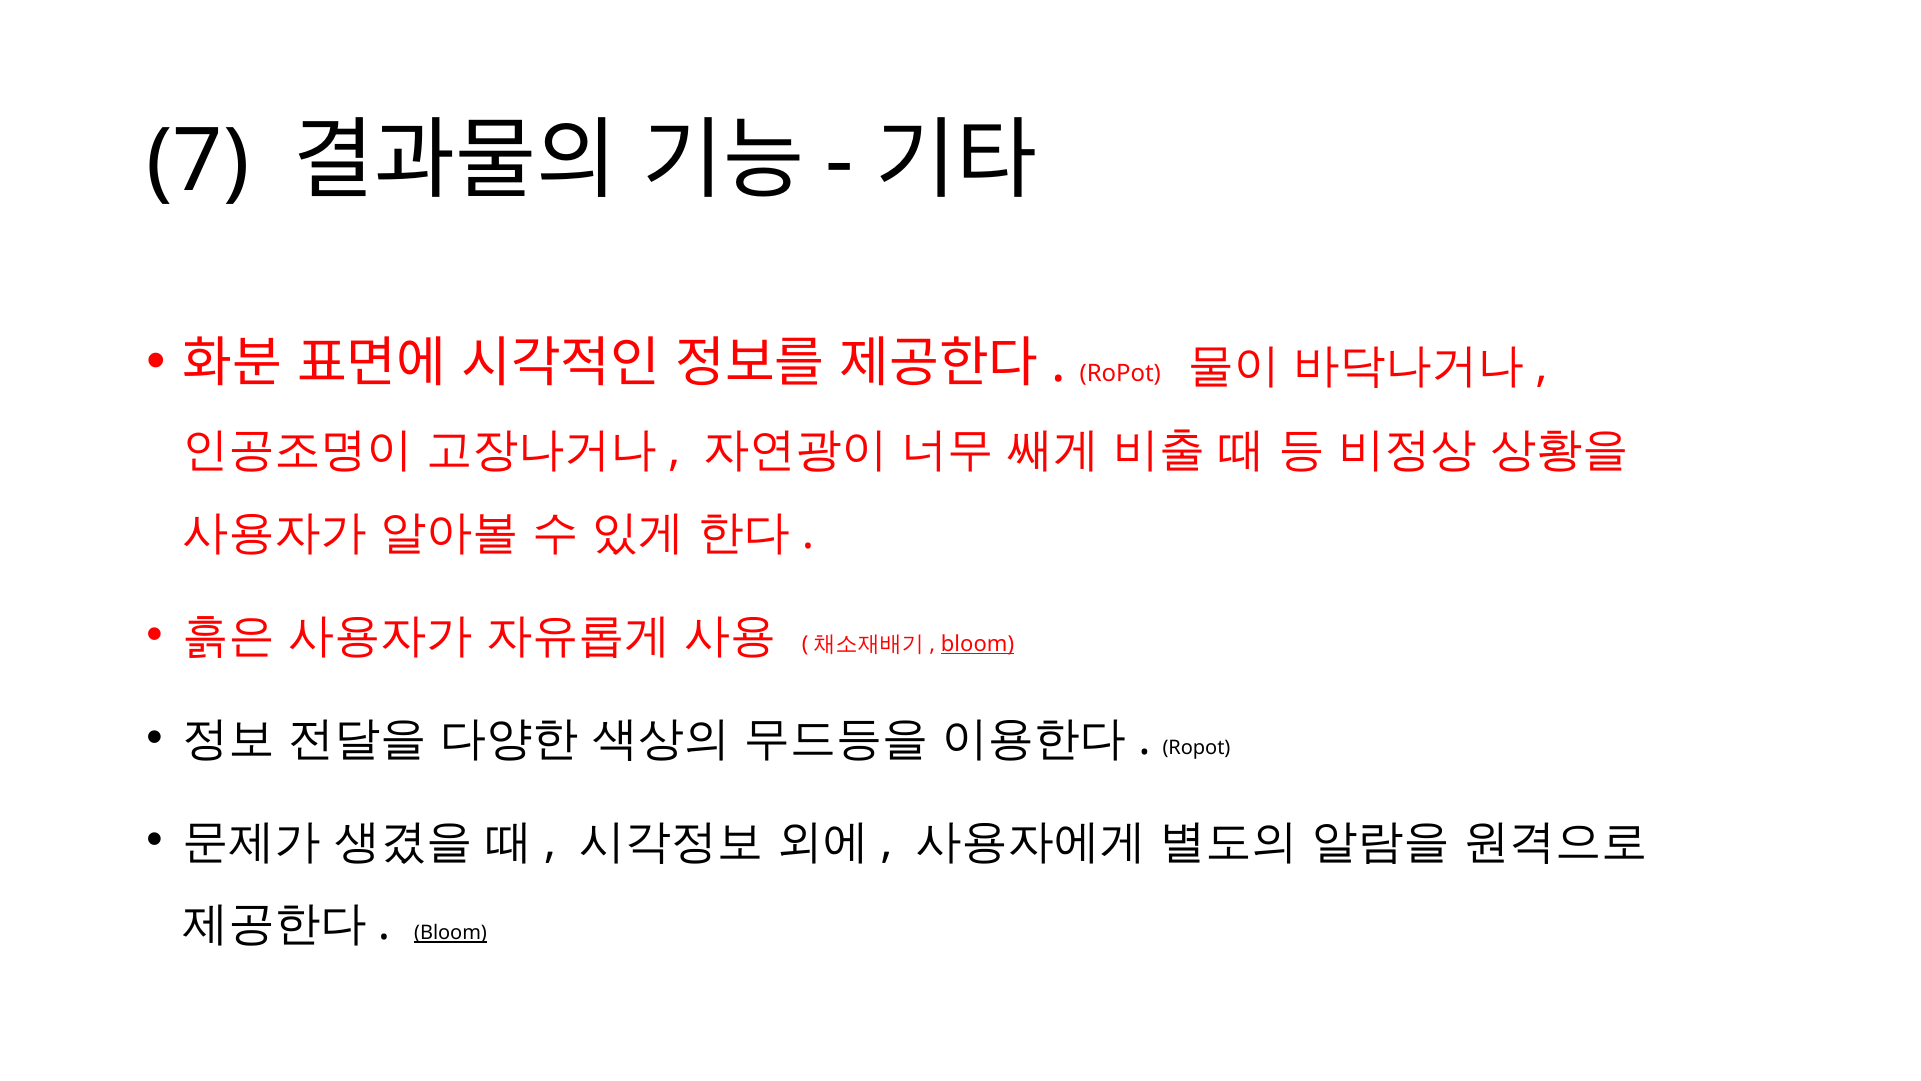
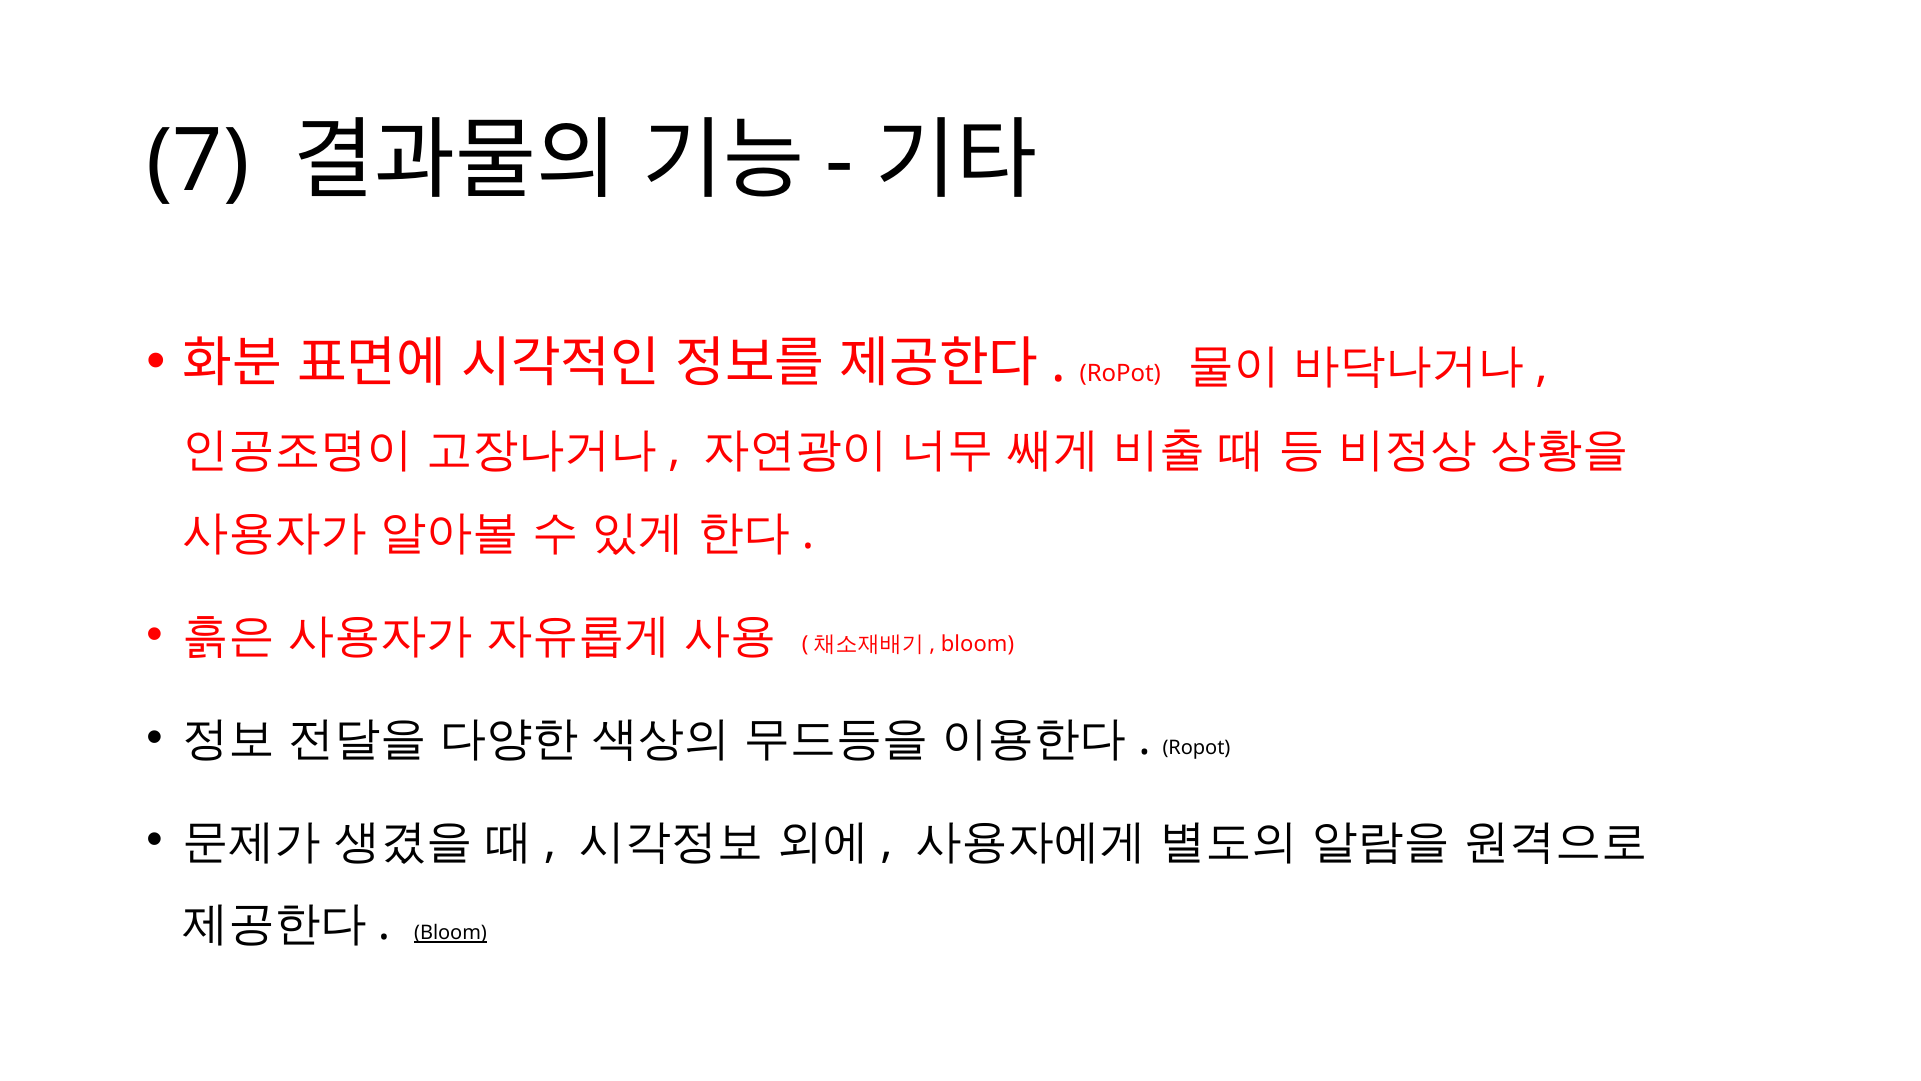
bloom underline: present -> none (978, 644)
